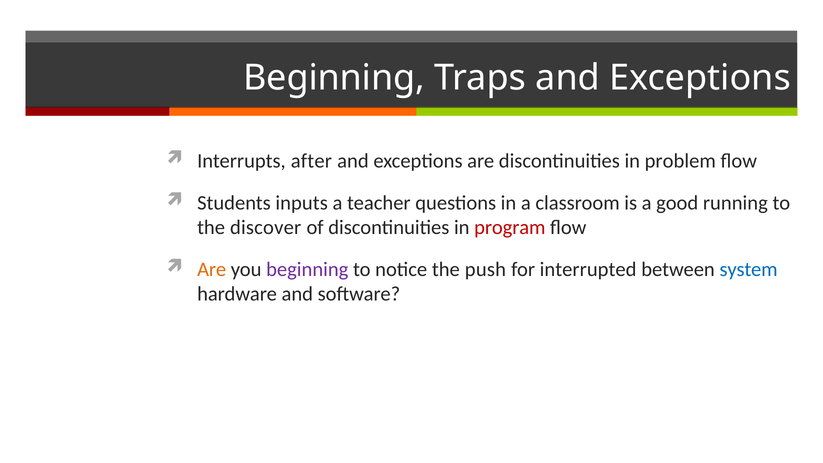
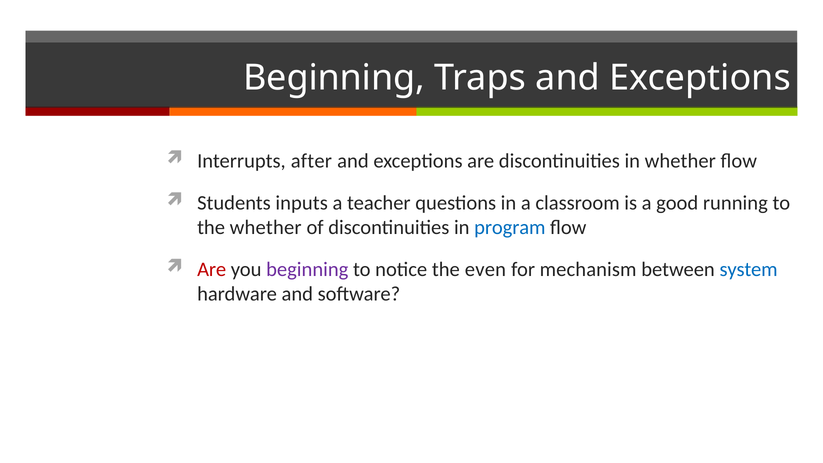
in problem: problem -> whether (680, 161)
the discover: discover -> whether (266, 227)
program colour: red -> blue (510, 227)
Are colour: orange -> red (212, 269)
push: push -> even (485, 269)
interrupted: interrupted -> mechanism (588, 269)
